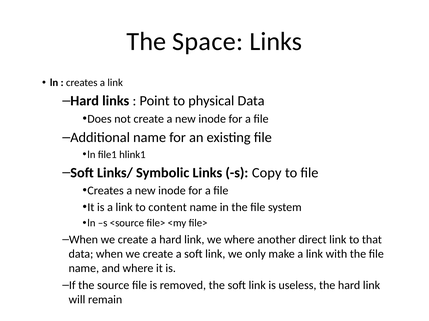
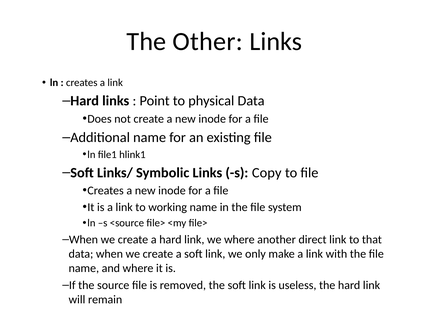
Space: Space -> Other (208, 42)
content: content -> working (168, 208)
